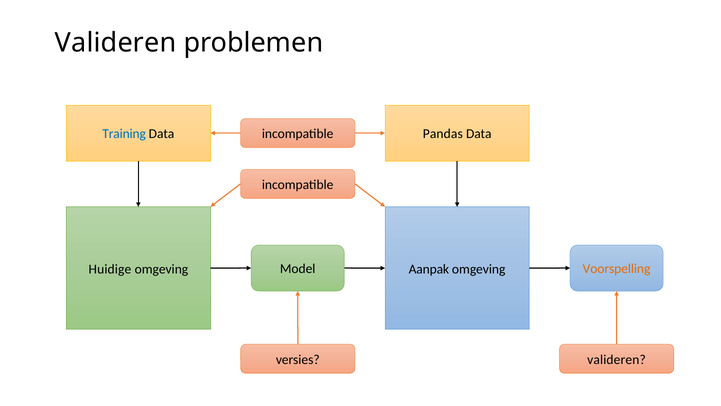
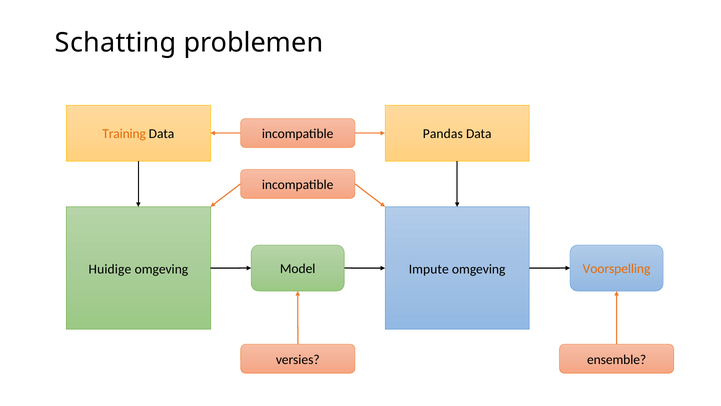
Valideren: Valideren -> Schatting (116, 43)
Training colour: blue -> orange (124, 134)
Aanpak: Aanpak -> Impute (429, 269)
versies valideren: valideren -> ensemble (617, 359)
